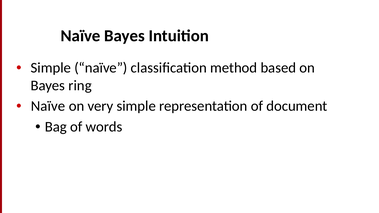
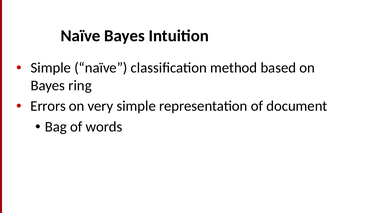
Naïve: Naïve -> Errors (48, 106)
